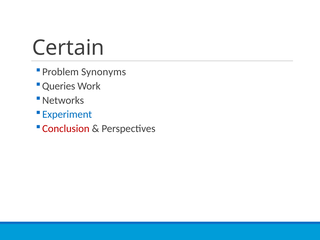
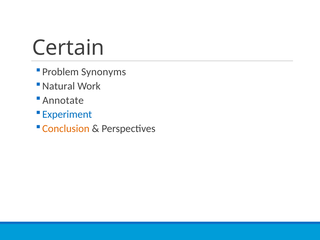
Queries: Queries -> Natural (59, 86)
Networks: Networks -> Annotate (63, 100)
Conclusion colour: red -> orange (66, 129)
